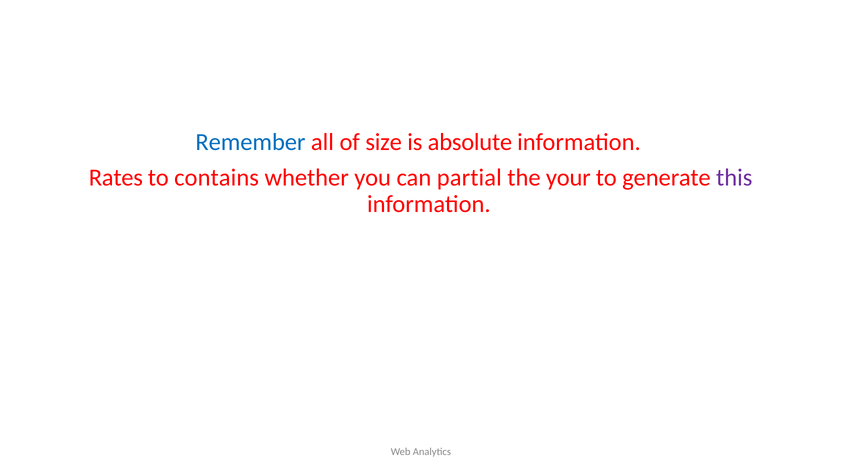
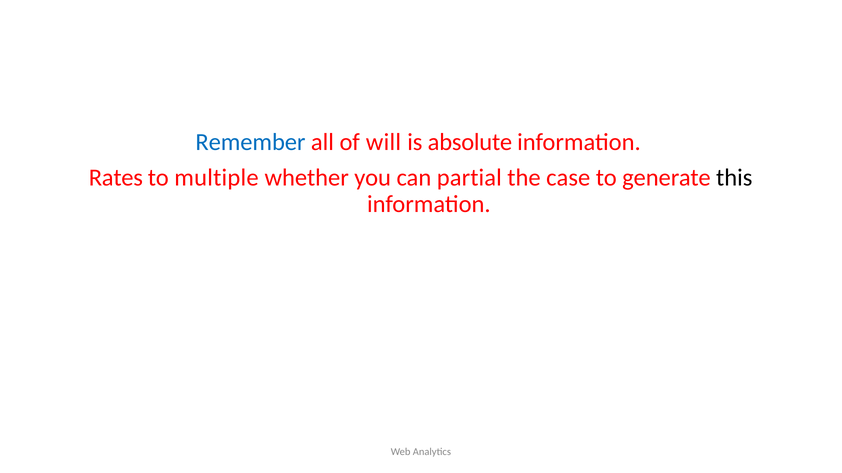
size: size -> will (383, 142)
contains: contains -> multiple (216, 178)
your: your -> case (568, 178)
this colour: purple -> black (734, 178)
